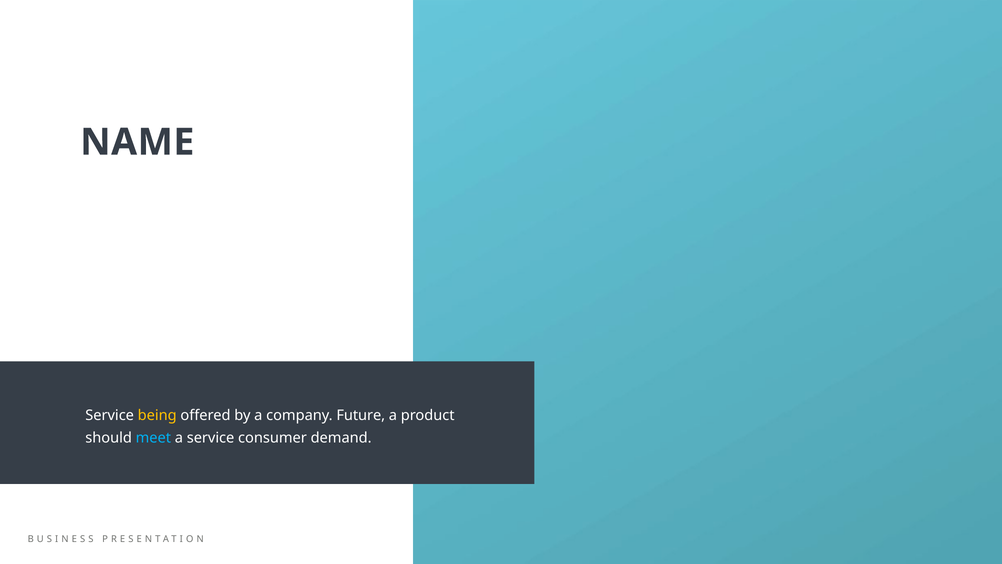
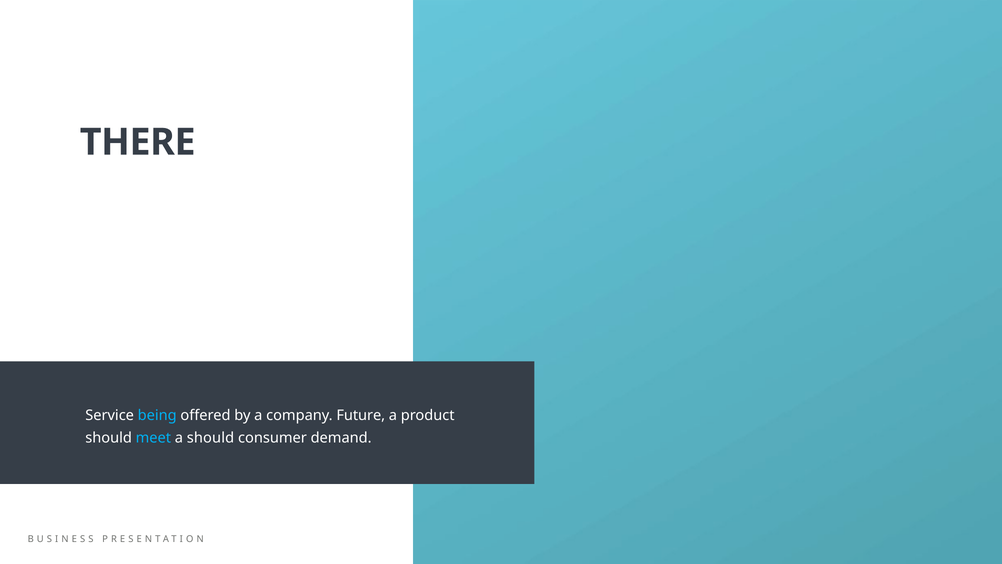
NAME: NAME -> THERE (138, 142)
being colour: yellow -> light blue (157, 415)
a service: service -> should (210, 438)
